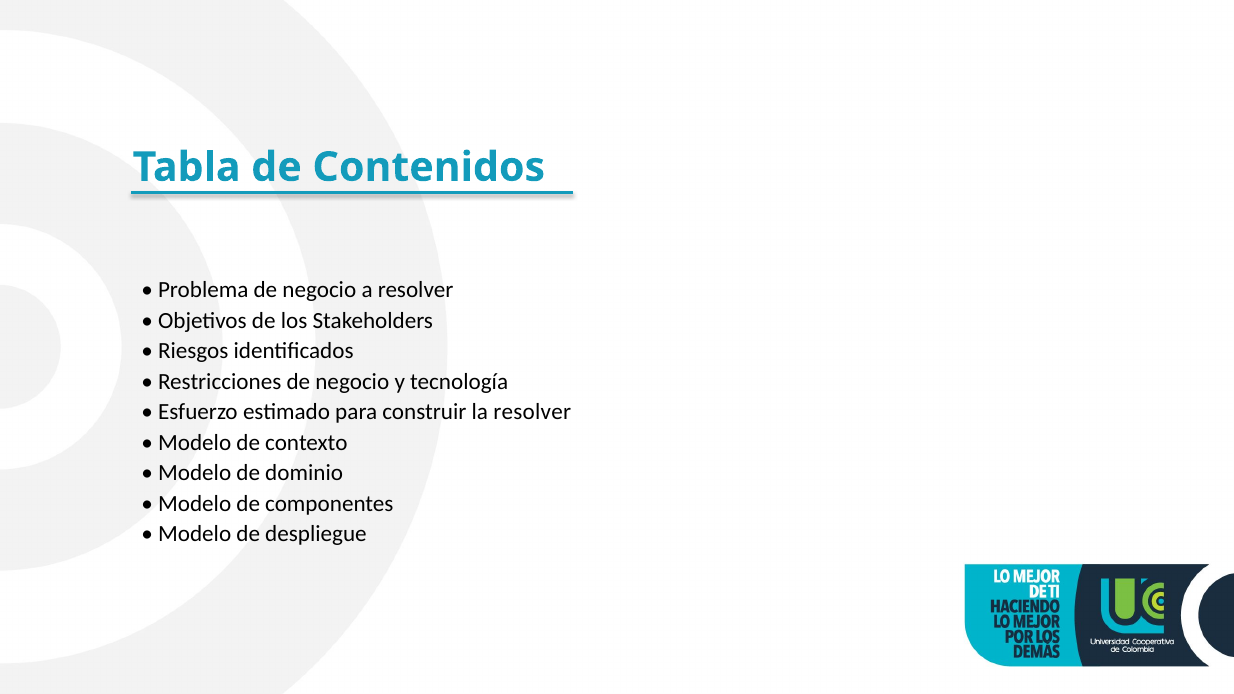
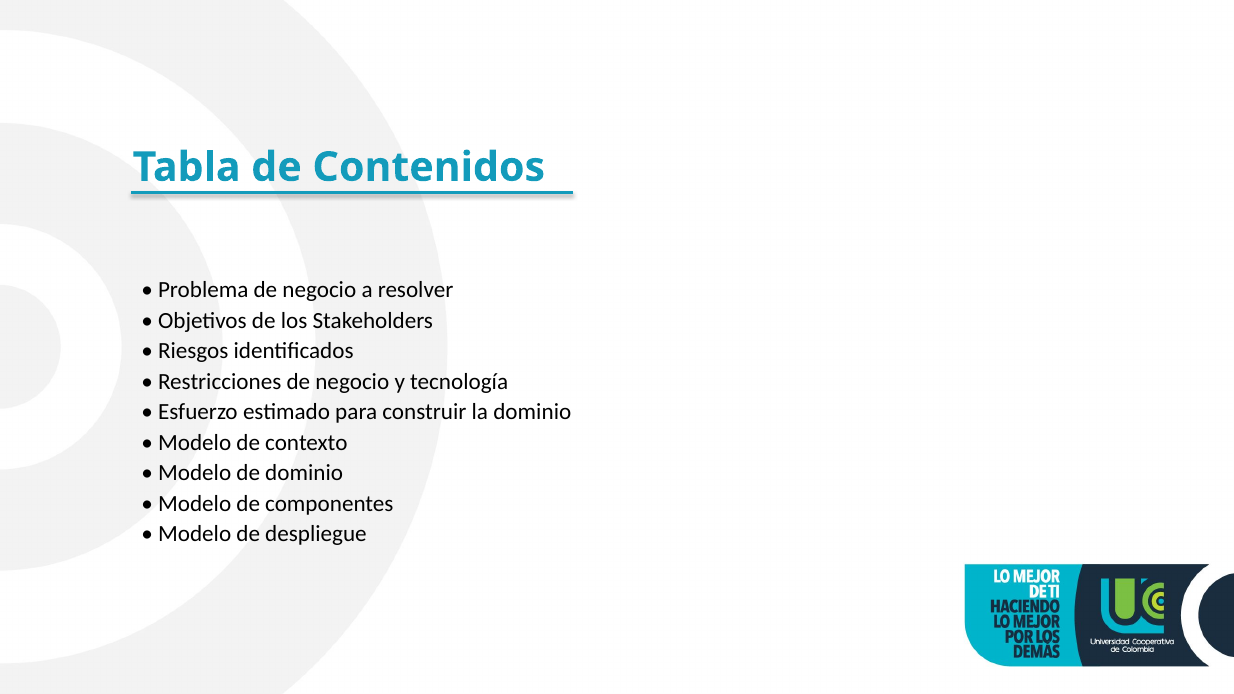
la resolver: resolver -> dominio (532, 412)
